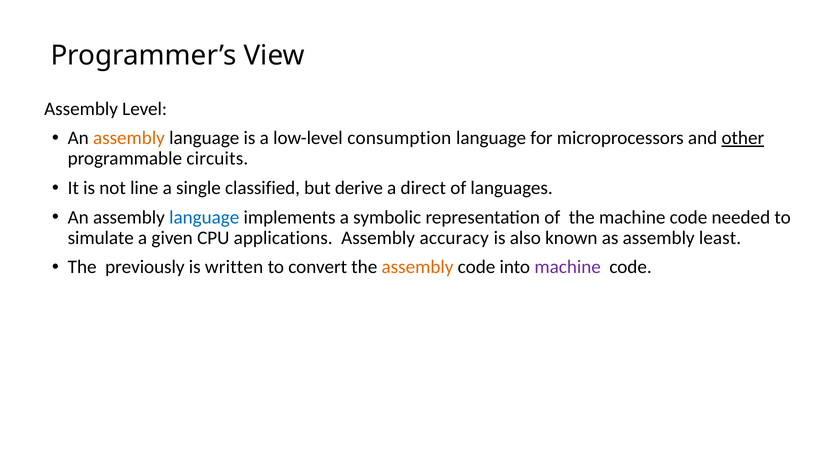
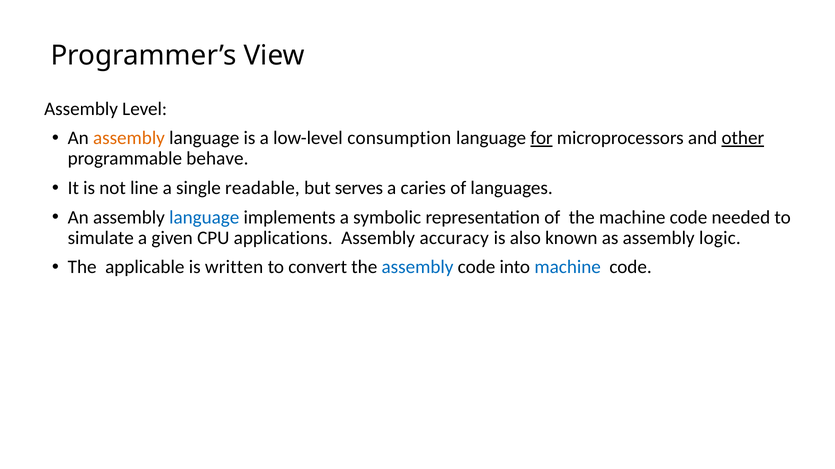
for underline: none -> present (541, 138)
circuits: circuits -> behave (217, 159)
classified: classified -> readable (262, 188)
derive: derive -> serves (359, 188)
direct: direct -> caries (423, 188)
least: least -> logic (720, 238)
previously: previously -> applicable (145, 268)
assembly colour: orange -> blue (418, 268)
machine colour: purple -> blue (568, 268)
